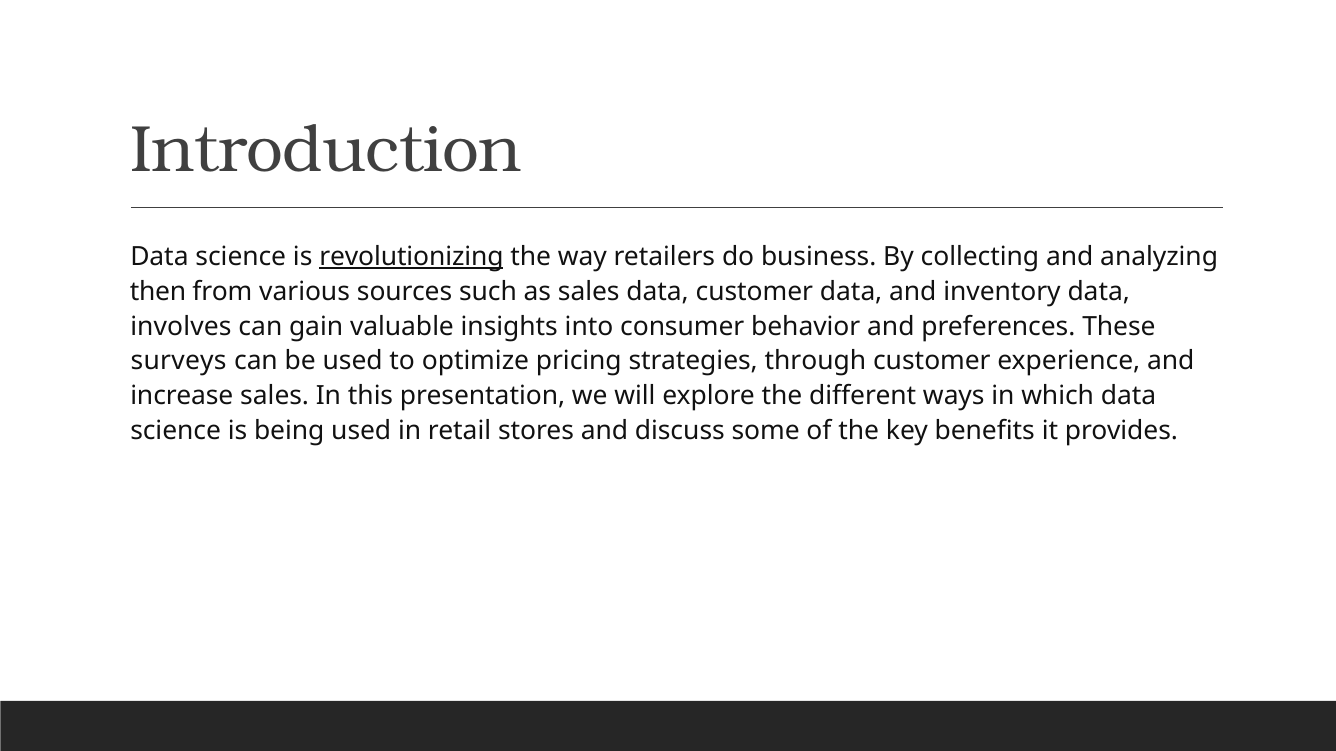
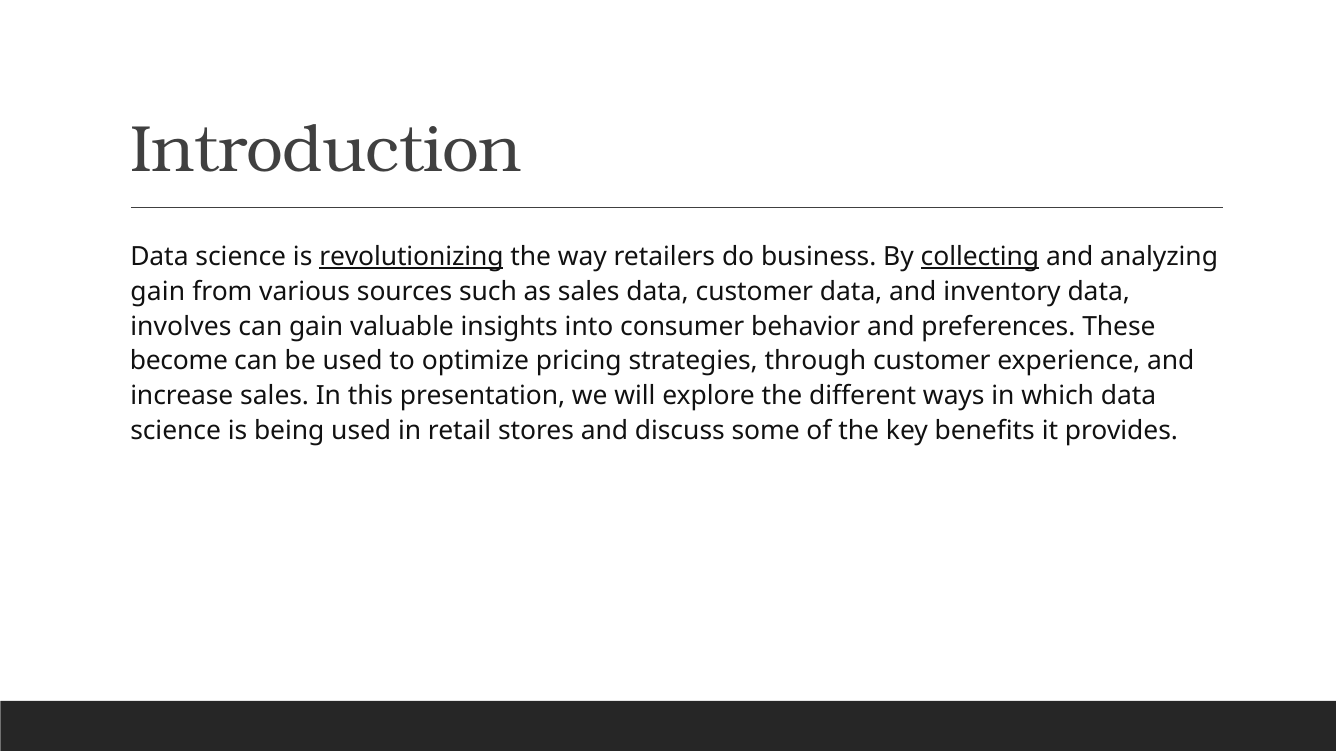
collecting underline: none -> present (980, 257)
then: then -> gain (158, 292)
surveys: surveys -> become (179, 362)
